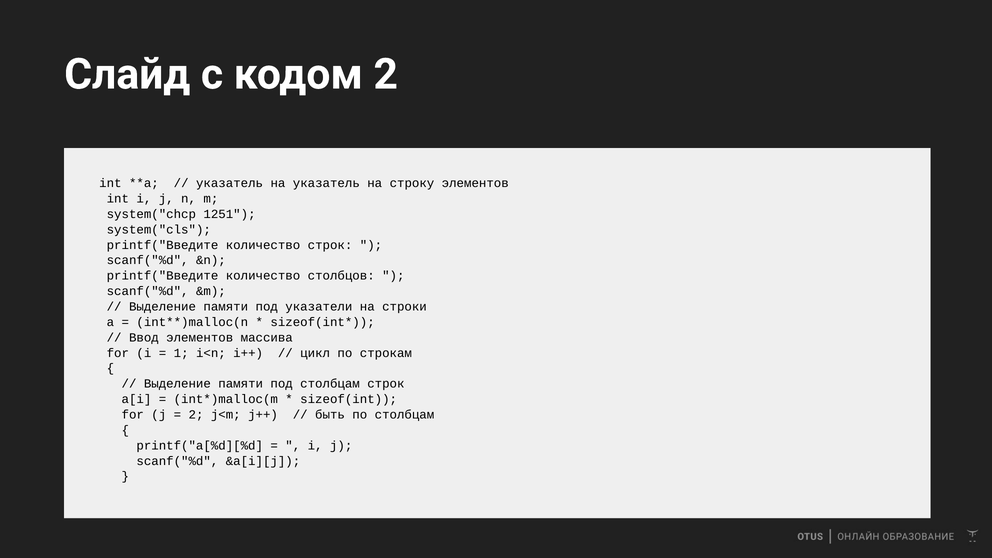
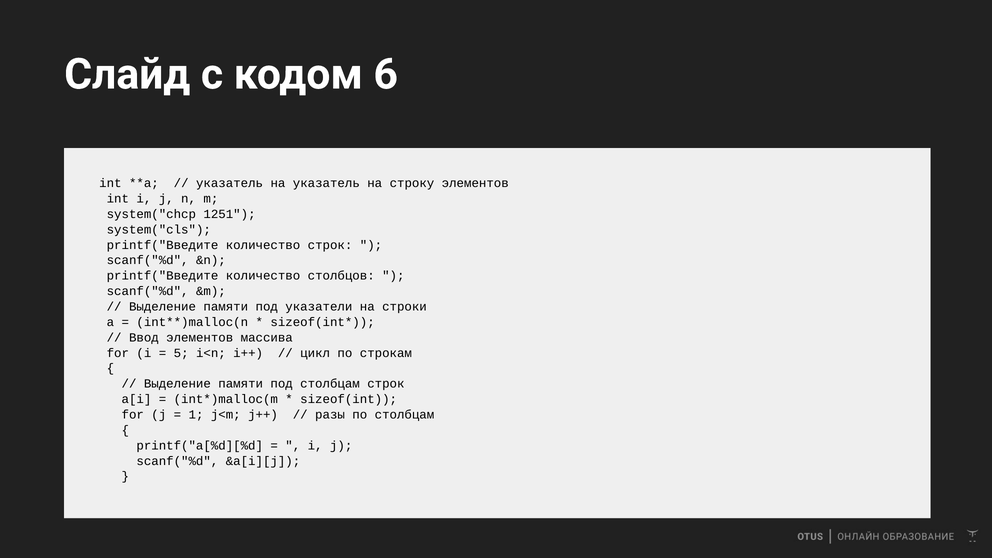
кодом 2: 2 -> 6 (386, 74)
1: 1 -> 5 (181, 353)
2: 2 -> 1 (196, 415)
быть: быть -> разы (330, 415)
